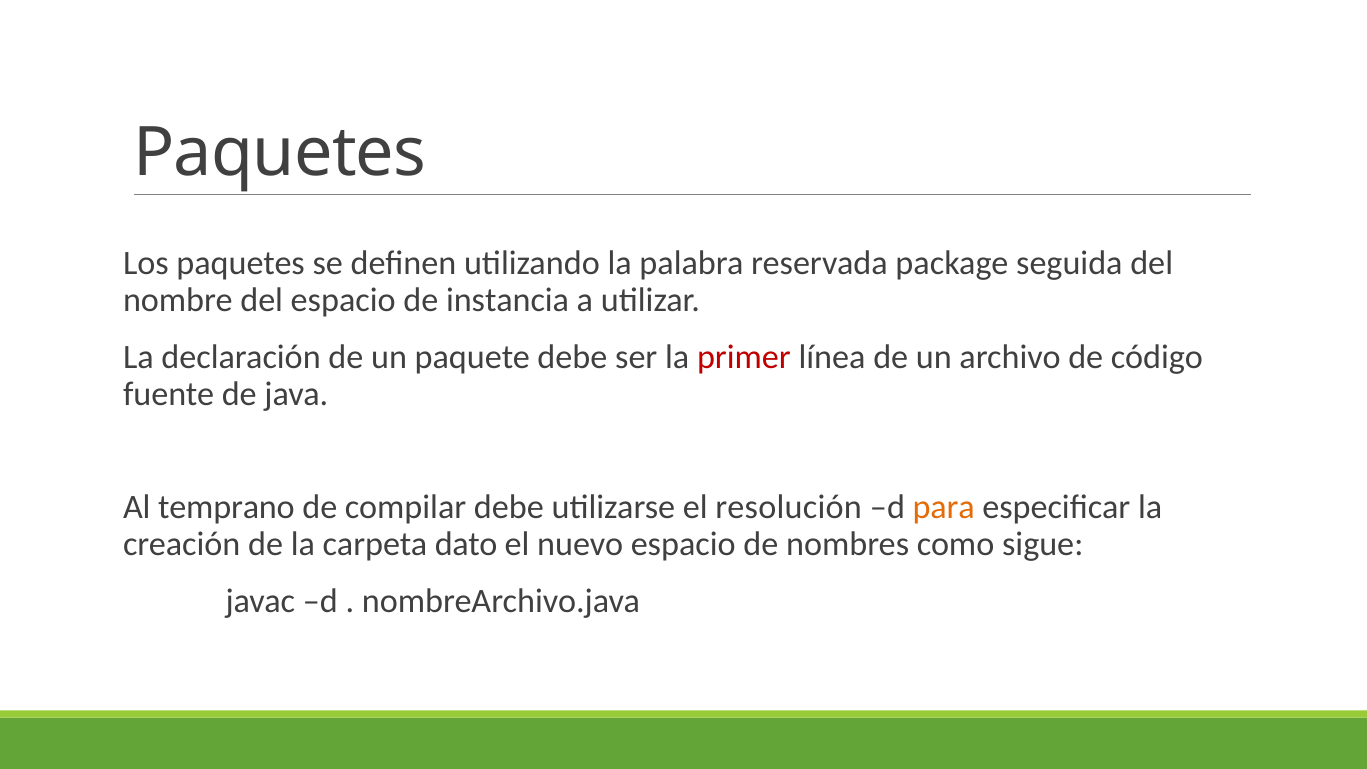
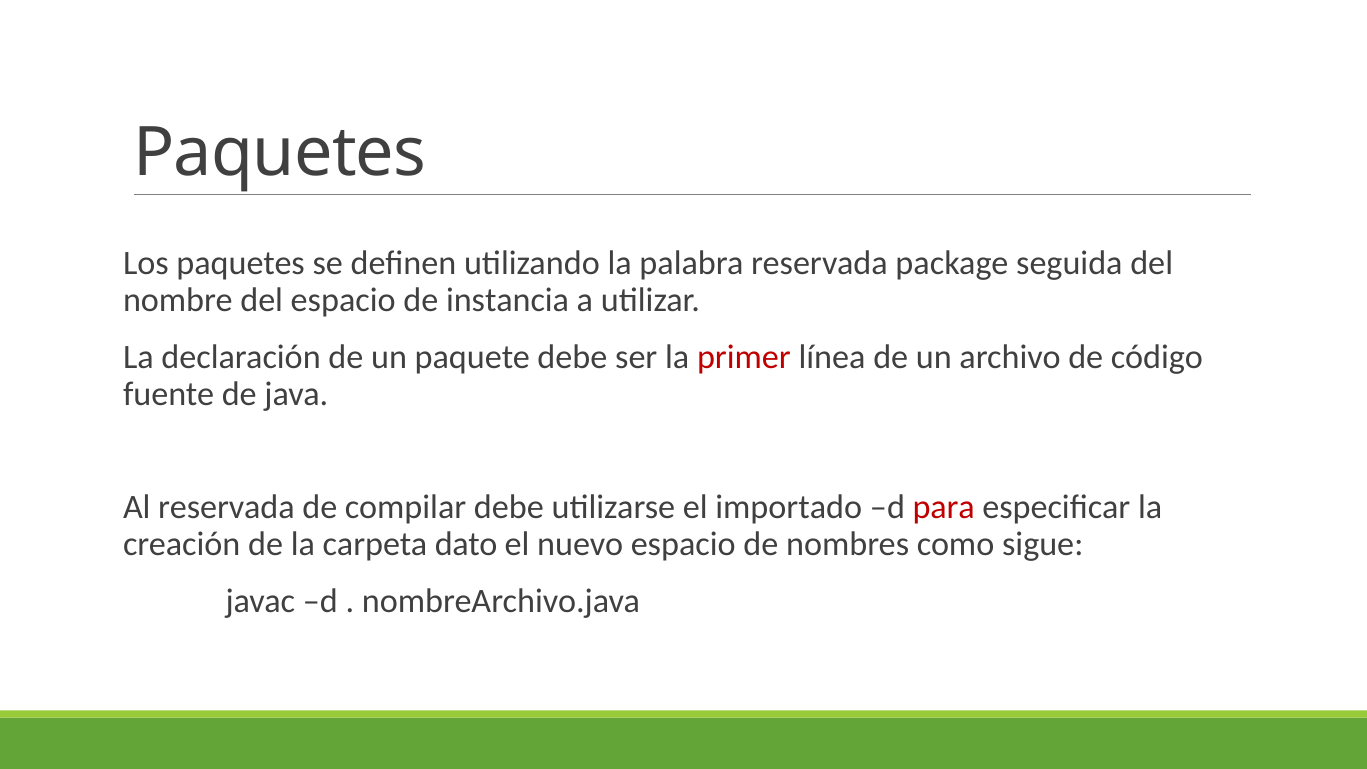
Al temprano: temprano -> reservada (226, 508)
resolución: resolución -> importado (789, 508)
para colour: orange -> red (944, 508)
